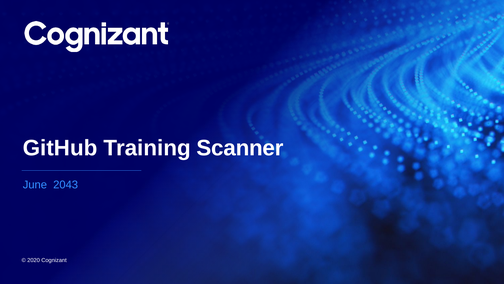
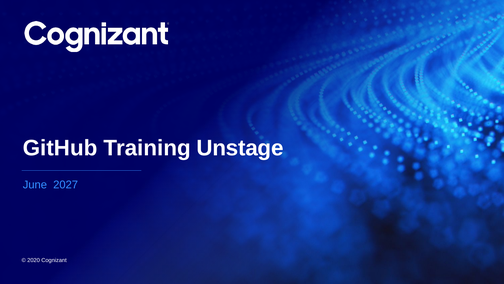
Scanner: Scanner -> Unstage (240, 148)
2043: 2043 -> 2027 (66, 185)
